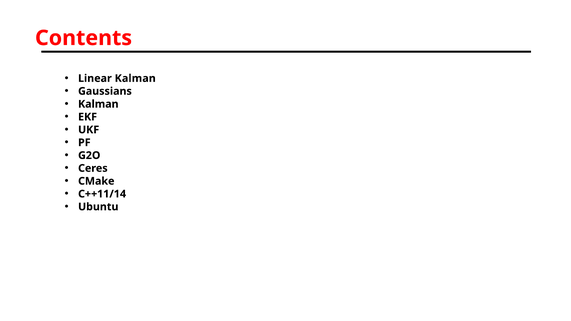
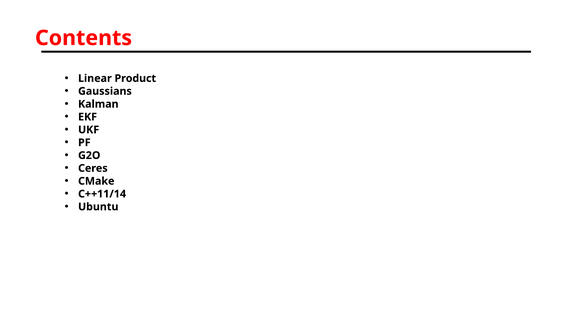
Linear Kalman: Kalman -> Product (135, 78)
